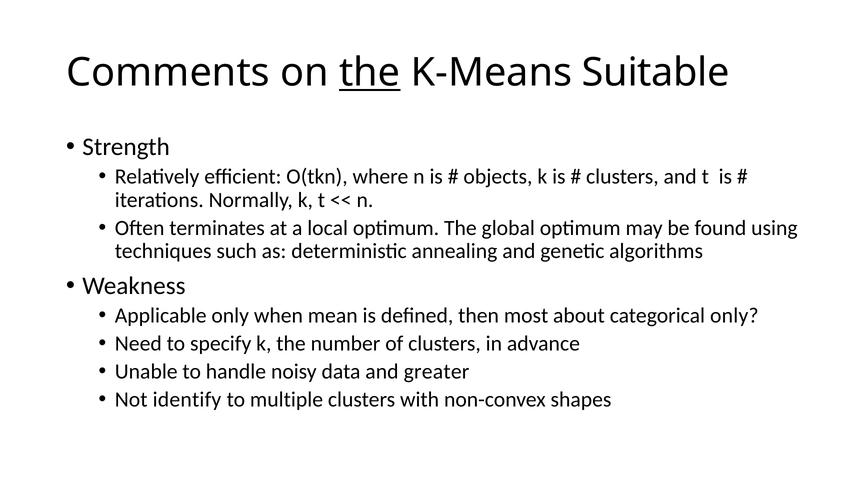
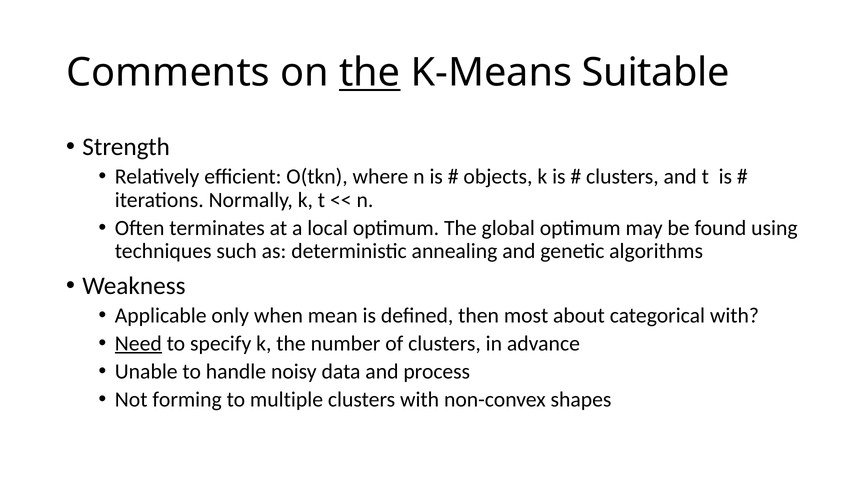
categorical only: only -> with (734, 315)
Need underline: none -> present (138, 343)
greater: greater -> process (437, 371)
identify: identify -> forming (187, 399)
